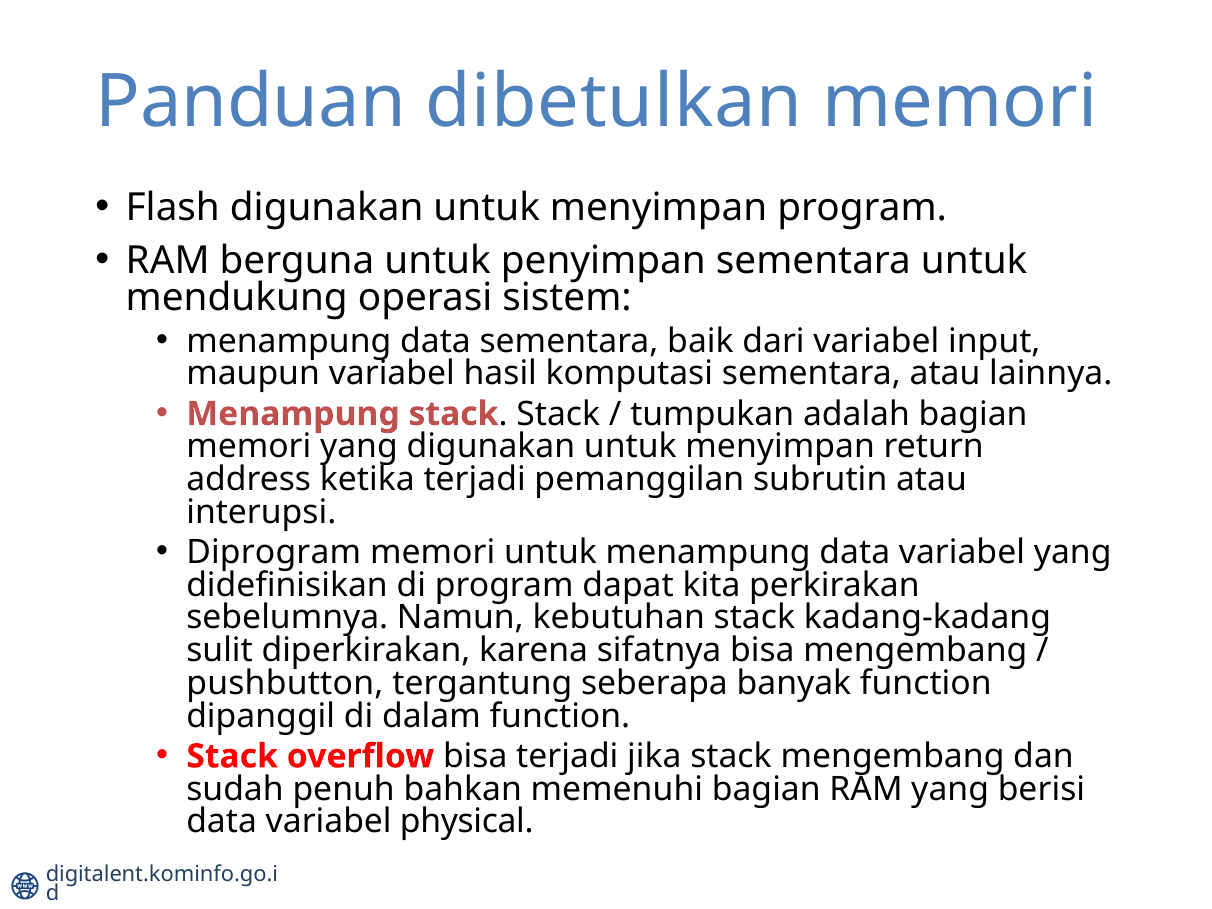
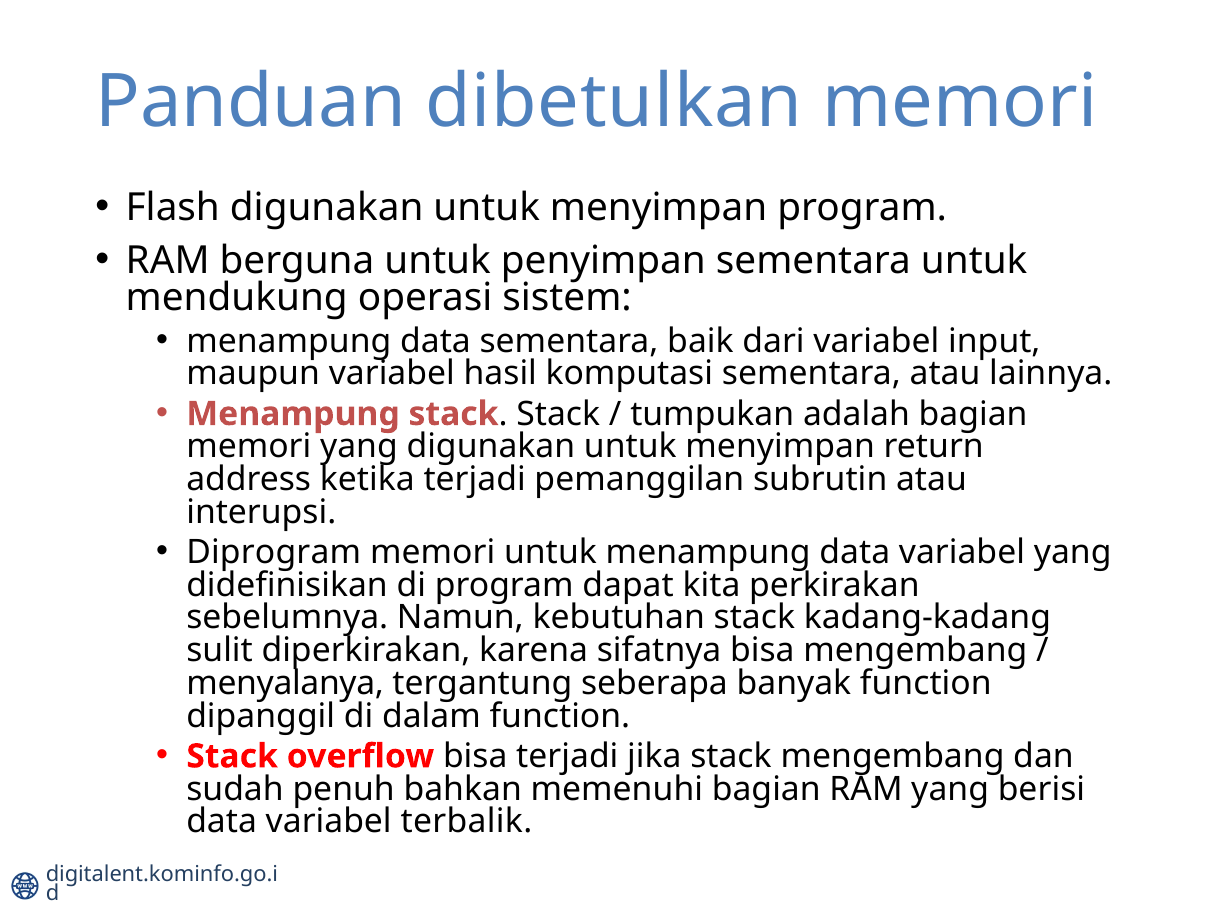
pushbutton: pushbutton -> menyalanya (285, 683)
physical: physical -> terbalik (466, 822)
